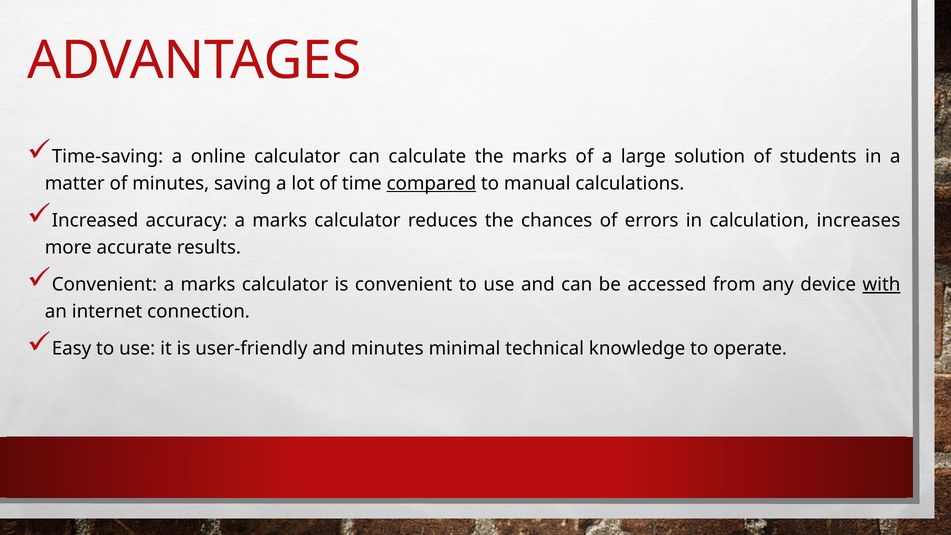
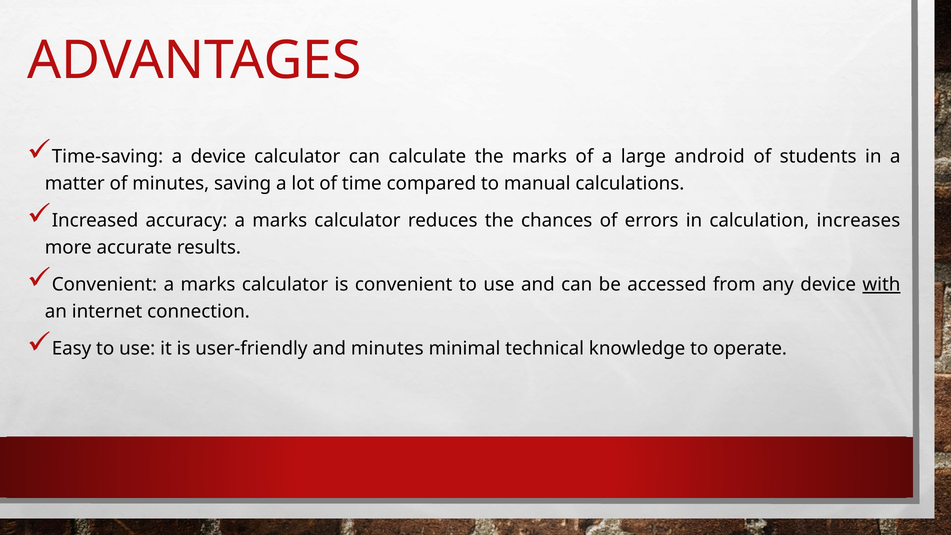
a online: online -> device (218, 156)
solution: solution -> android (710, 156)
compared underline: present -> none (431, 184)
